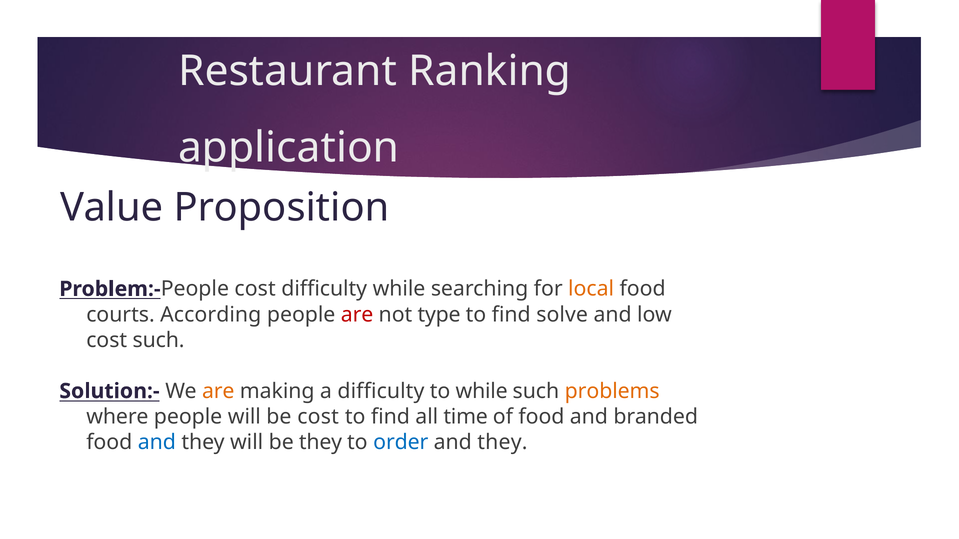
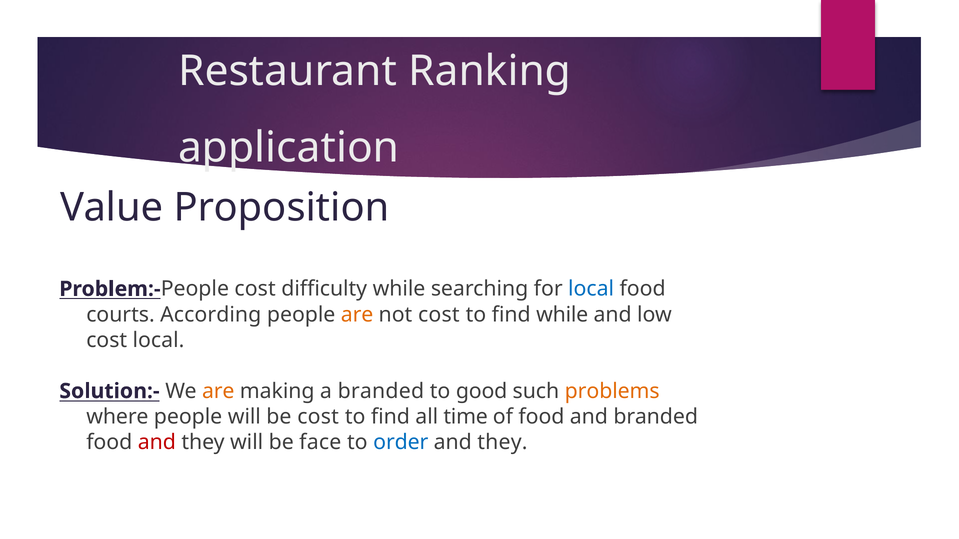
local colour: orange -> blue (591, 289)
are colour: red -> orange (357, 315)
not type: type -> cost (439, 315)
find solve: solve -> while (562, 315)
cost such: such -> local (158, 340)
a difficulty: difficulty -> branded (381, 391)
to while: while -> good (482, 391)
and colour: blue -> red (157, 443)
be they: they -> face (320, 443)
